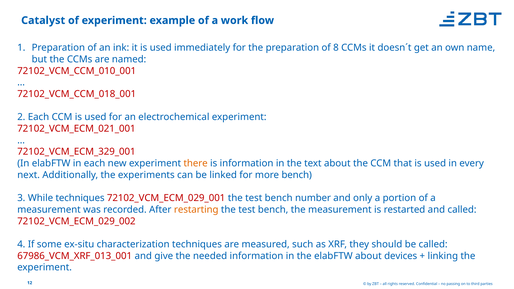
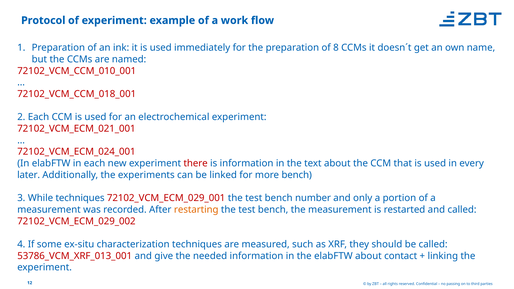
Catalyst: Catalyst -> Protocol (43, 20)
72102_VCM_ECM_329_001: 72102_VCM_ECM_329_001 -> 72102_VCM_ECM_024_001 (76, 152)
there colour: orange -> red (196, 163)
next: next -> later (29, 175)
67986_VCM_XRF_013_001: 67986_VCM_XRF_013_001 -> 53786_VCM_XRF_013_001 (75, 256)
devices: devices -> contact (401, 256)
